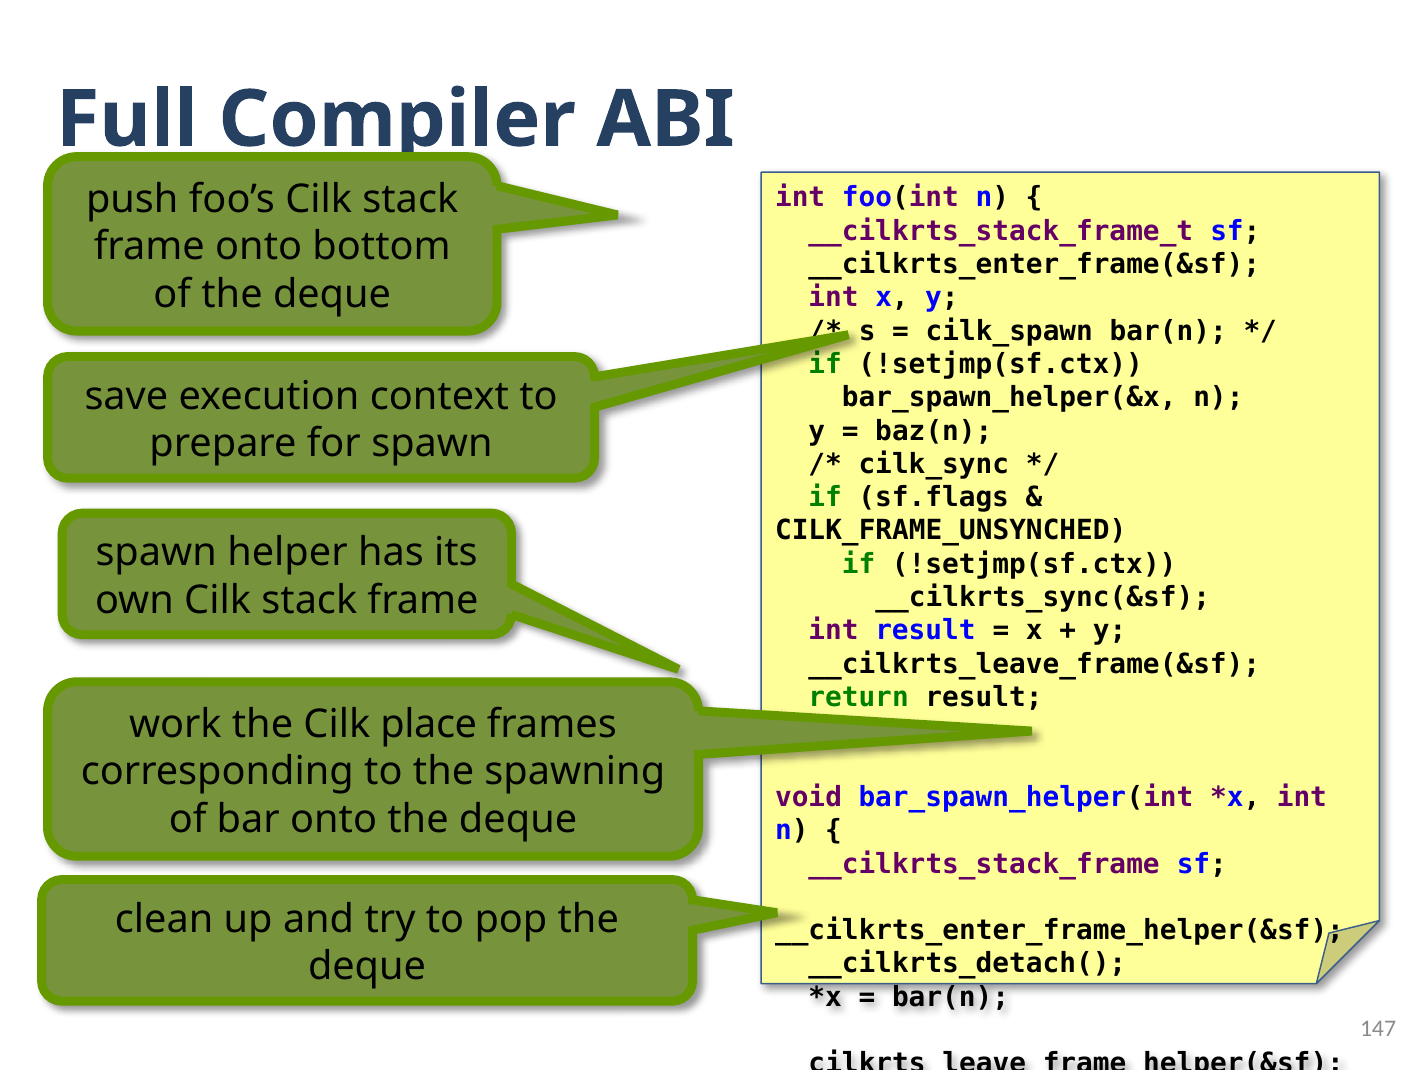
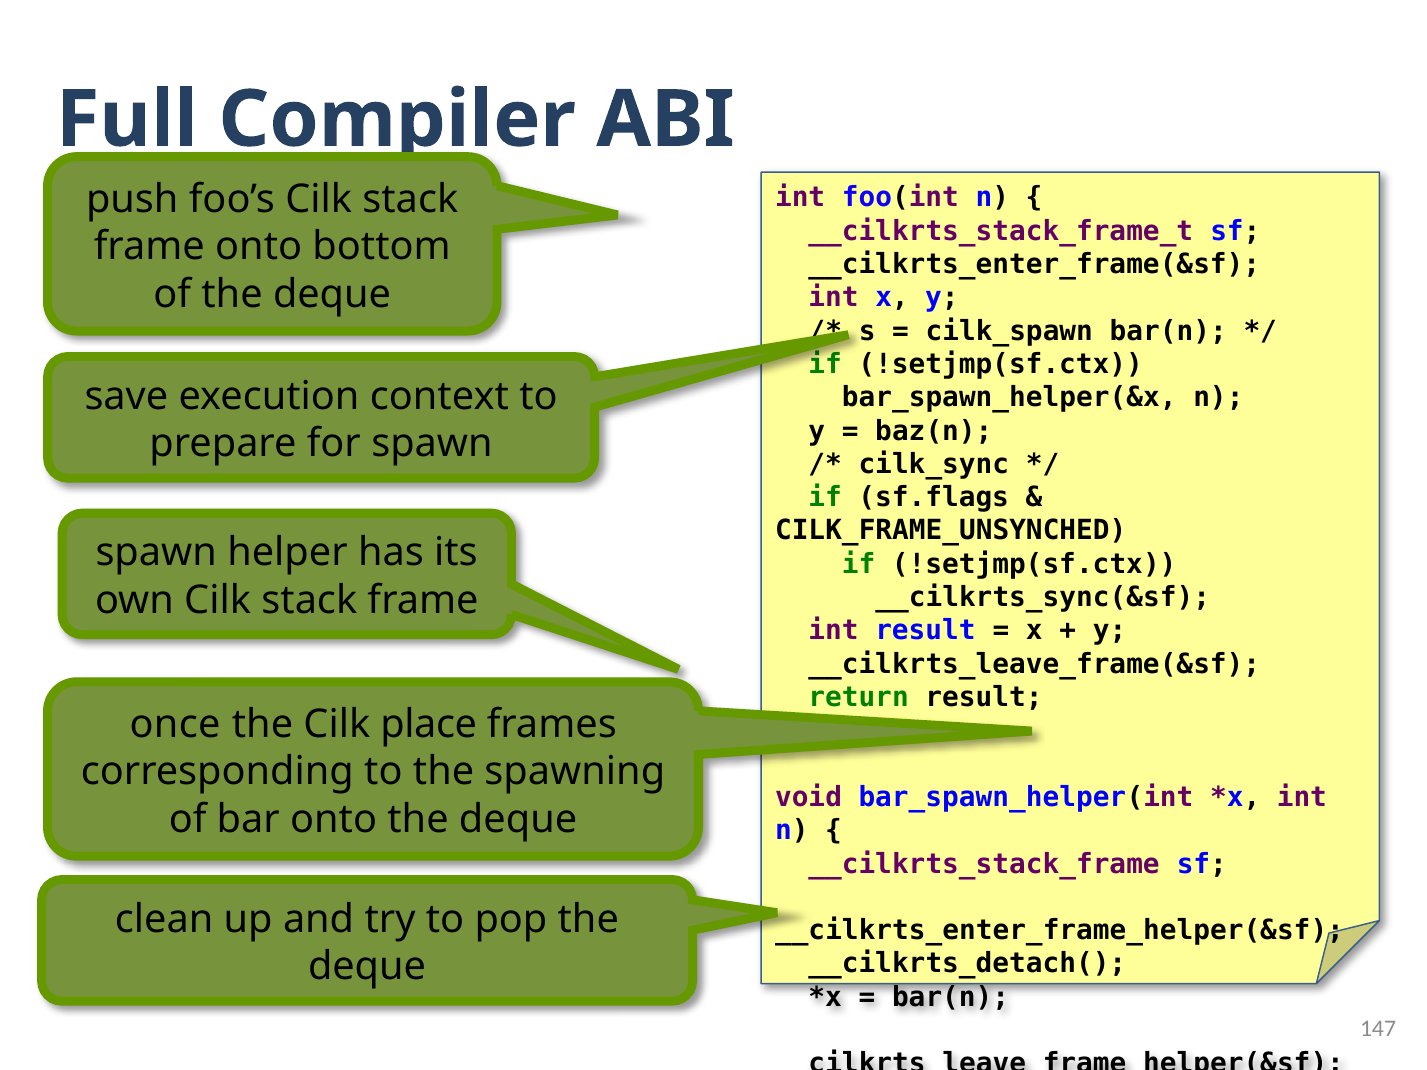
work: work -> once (175, 724)
